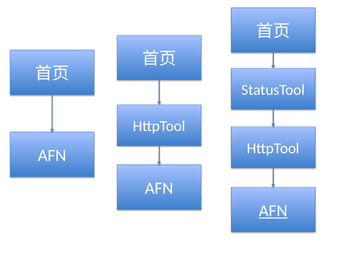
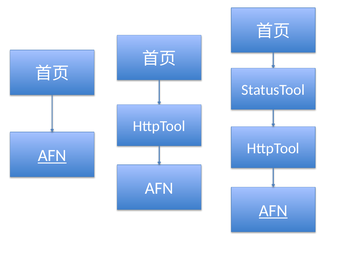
AFN underline: none -> present (52, 155)
